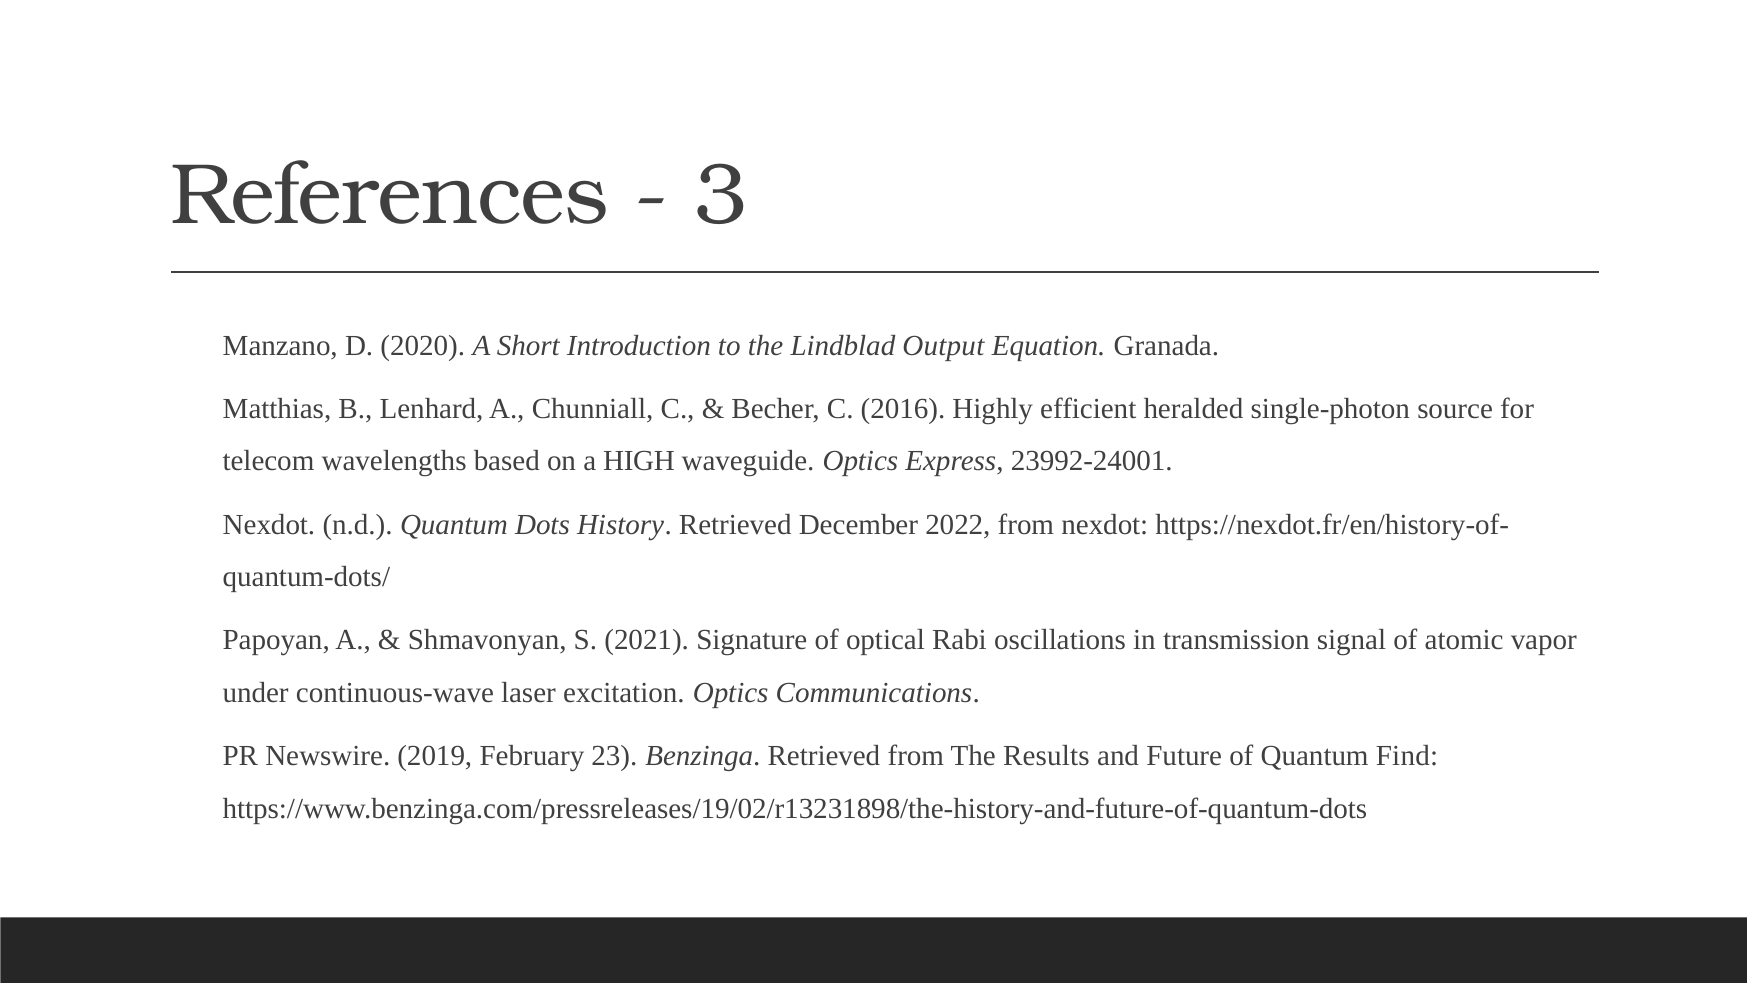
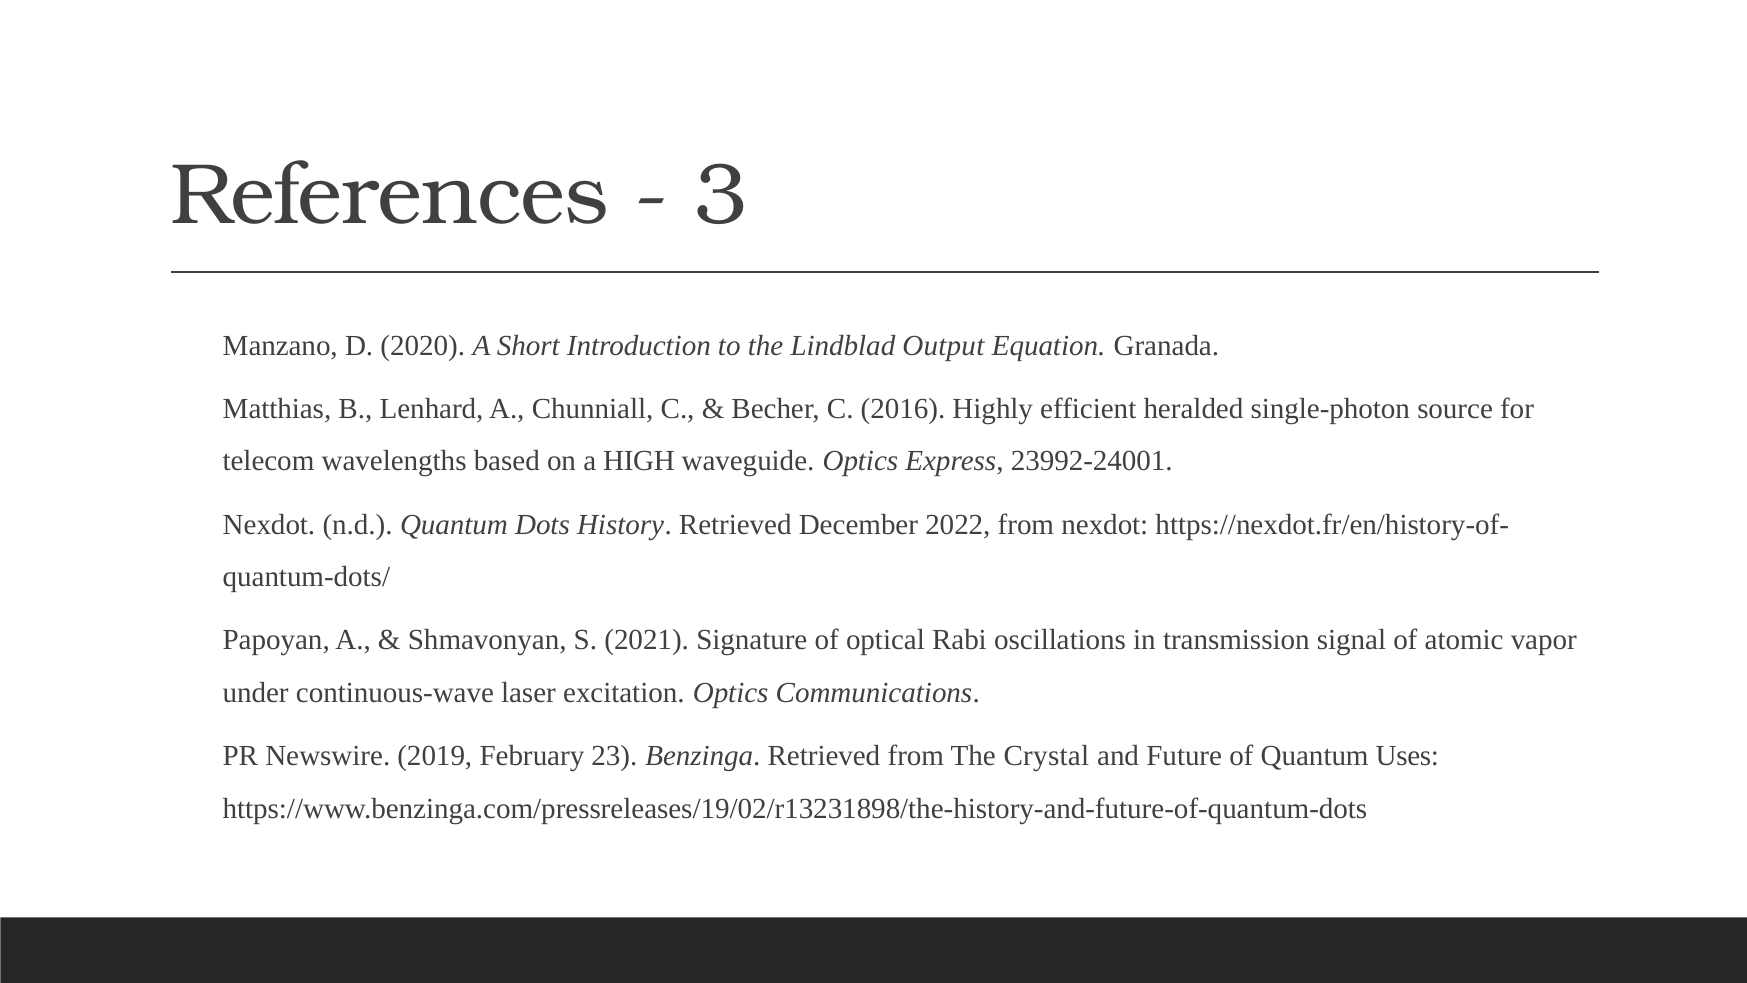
Results: Results -> Crystal (1046, 756)
Find: Find -> Uses (1407, 756)
